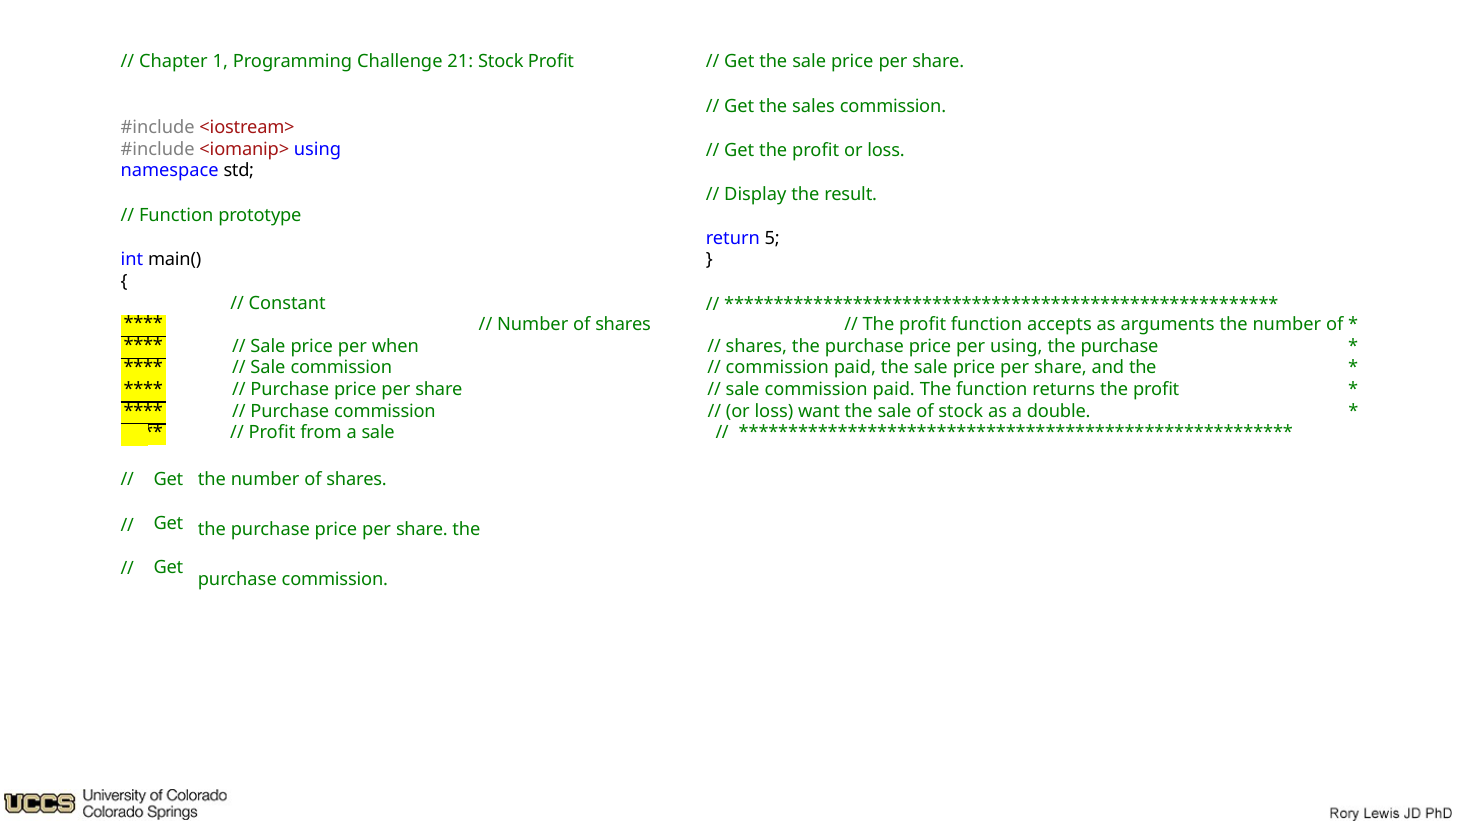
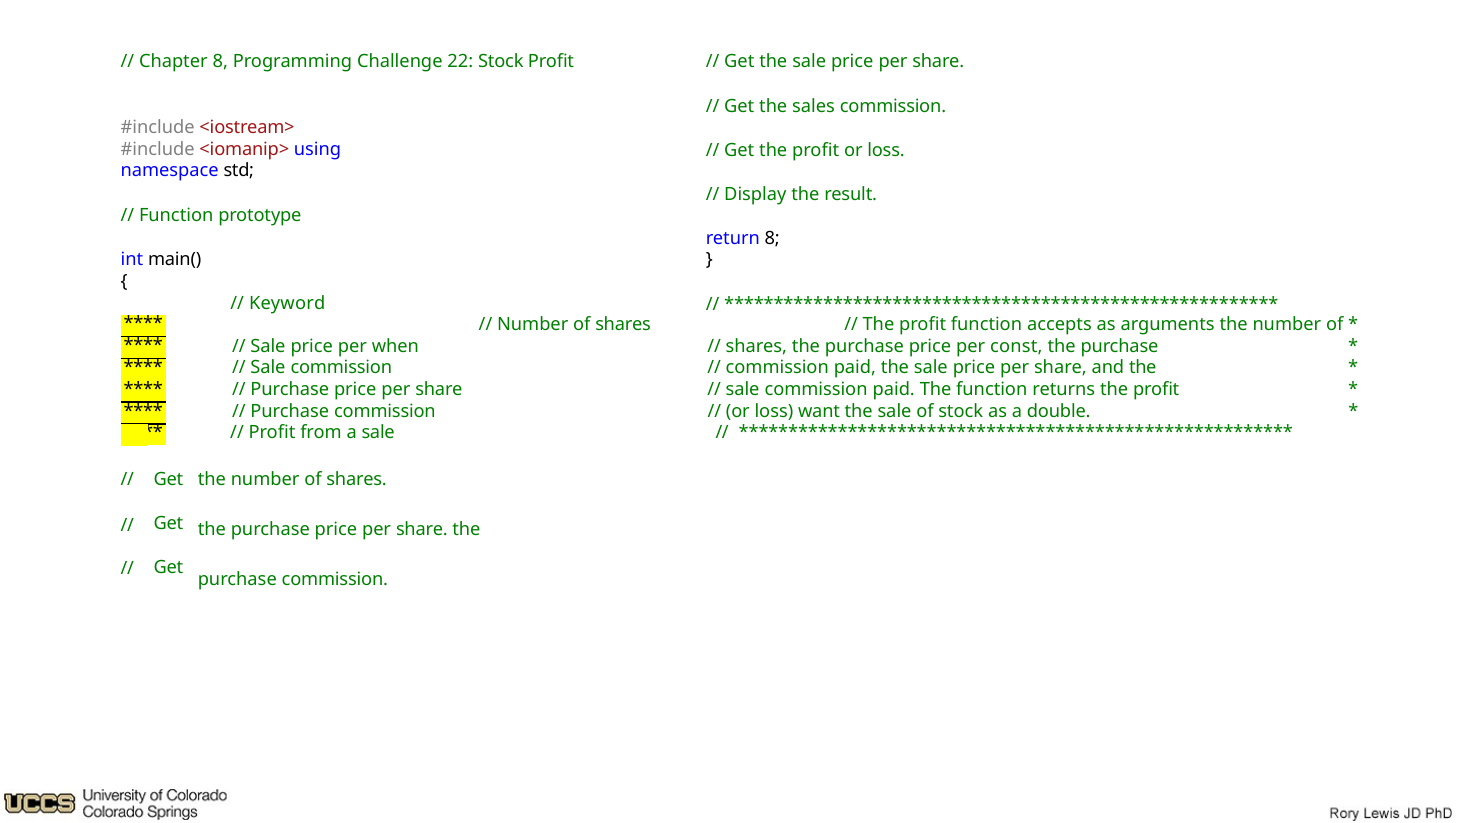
Chapter 1: 1 -> 8 (220, 62)
21: 21 -> 22 (460, 62)
return 5: 5 -> 8 (772, 238)
Constant: Constant -> Keyword (287, 304)
per using: using -> const (1016, 346)
